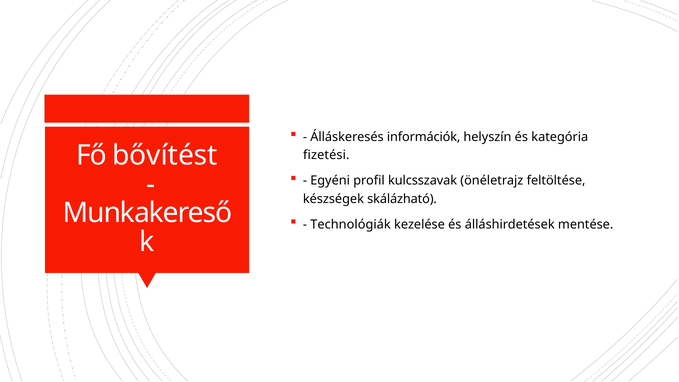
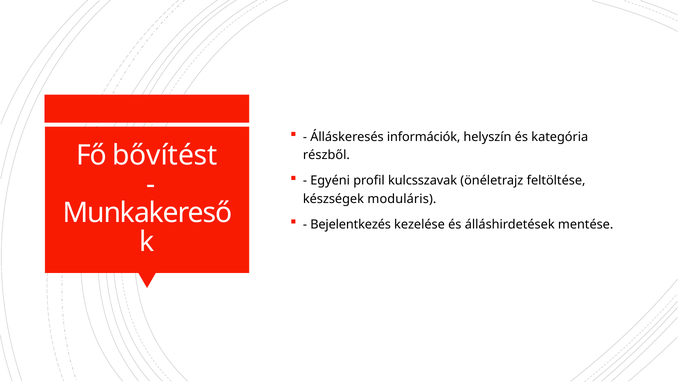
fizetési: fizetési -> részből (326, 155)
skálázható: skálázható -> moduláris (402, 199)
Technológiák: Technológiák -> Bejelentkezés (351, 224)
